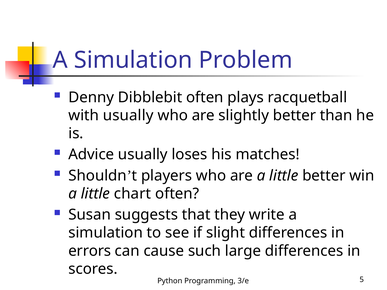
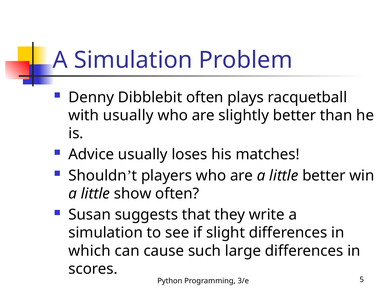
chart: chart -> show (133, 194)
errors: errors -> which (90, 251)
